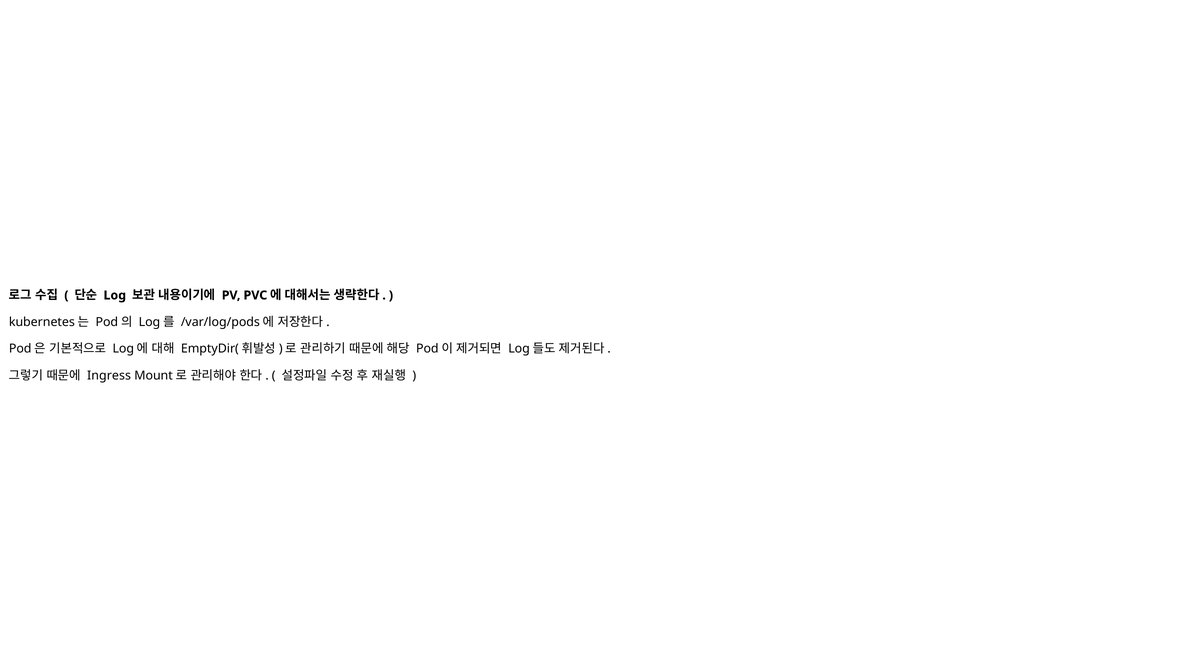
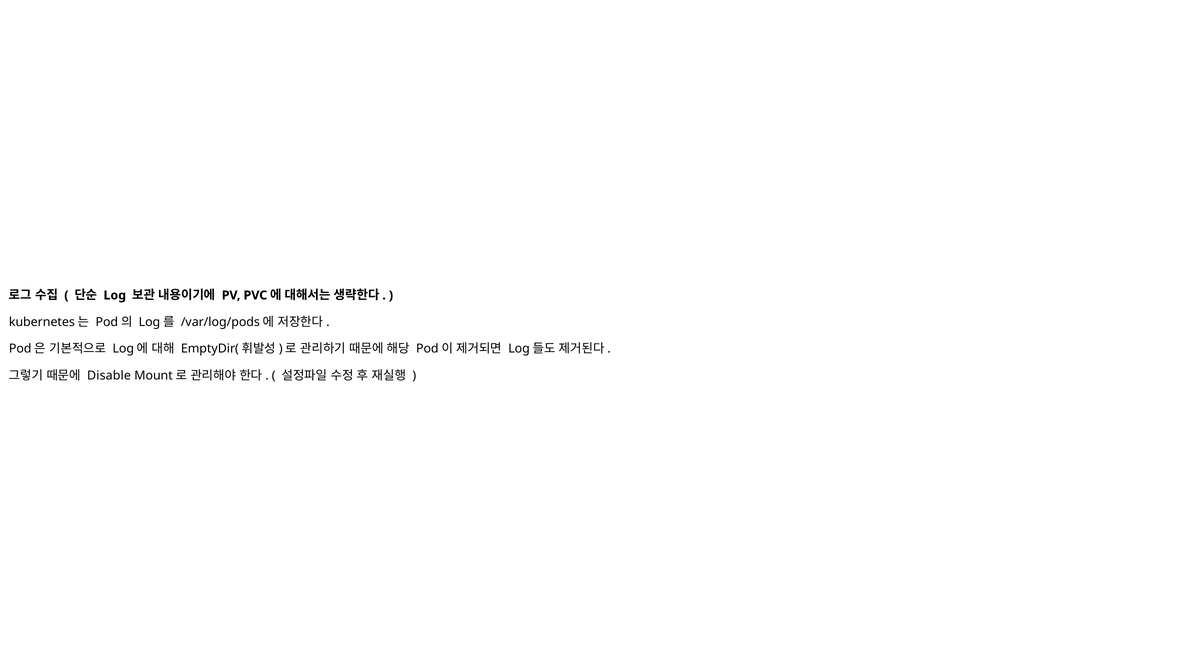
Ingress: Ingress -> Disable (109, 375)
